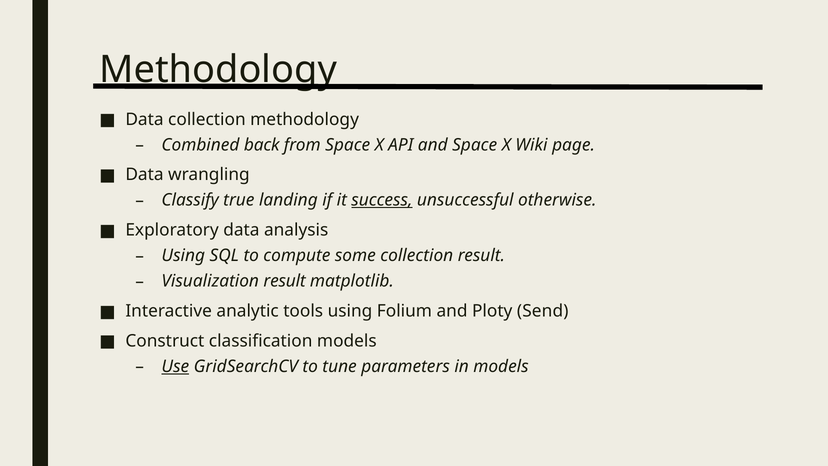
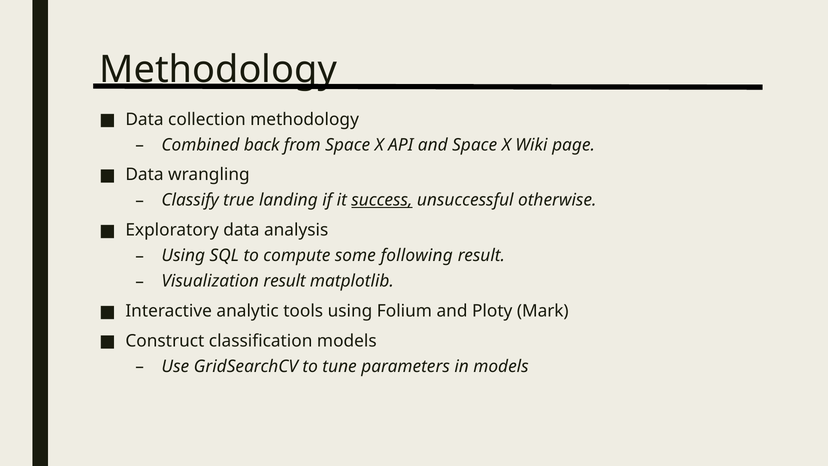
some collection: collection -> following (417, 256)
Send: Send -> Mark (543, 311)
Use underline: present -> none (175, 366)
